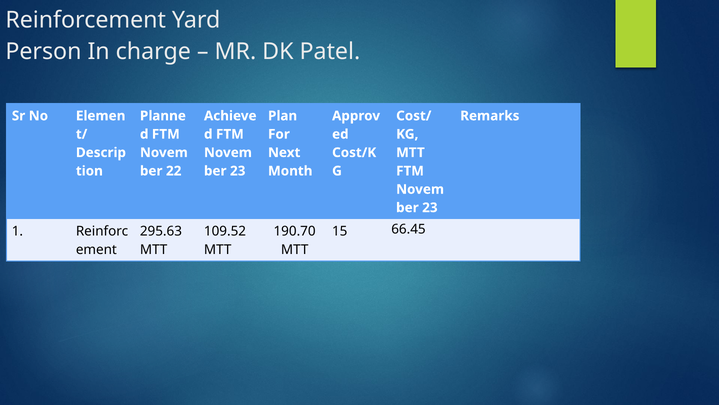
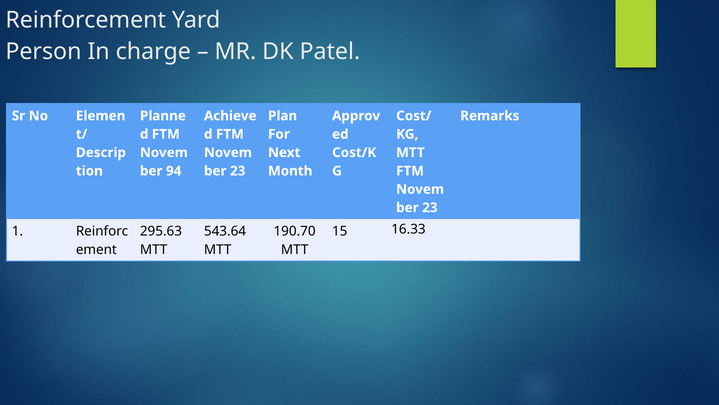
22: 22 -> 94 (174, 171)
109.52: 109.52 -> 543.64 (225, 231)
66.45: 66.45 -> 16.33 (408, 229)
